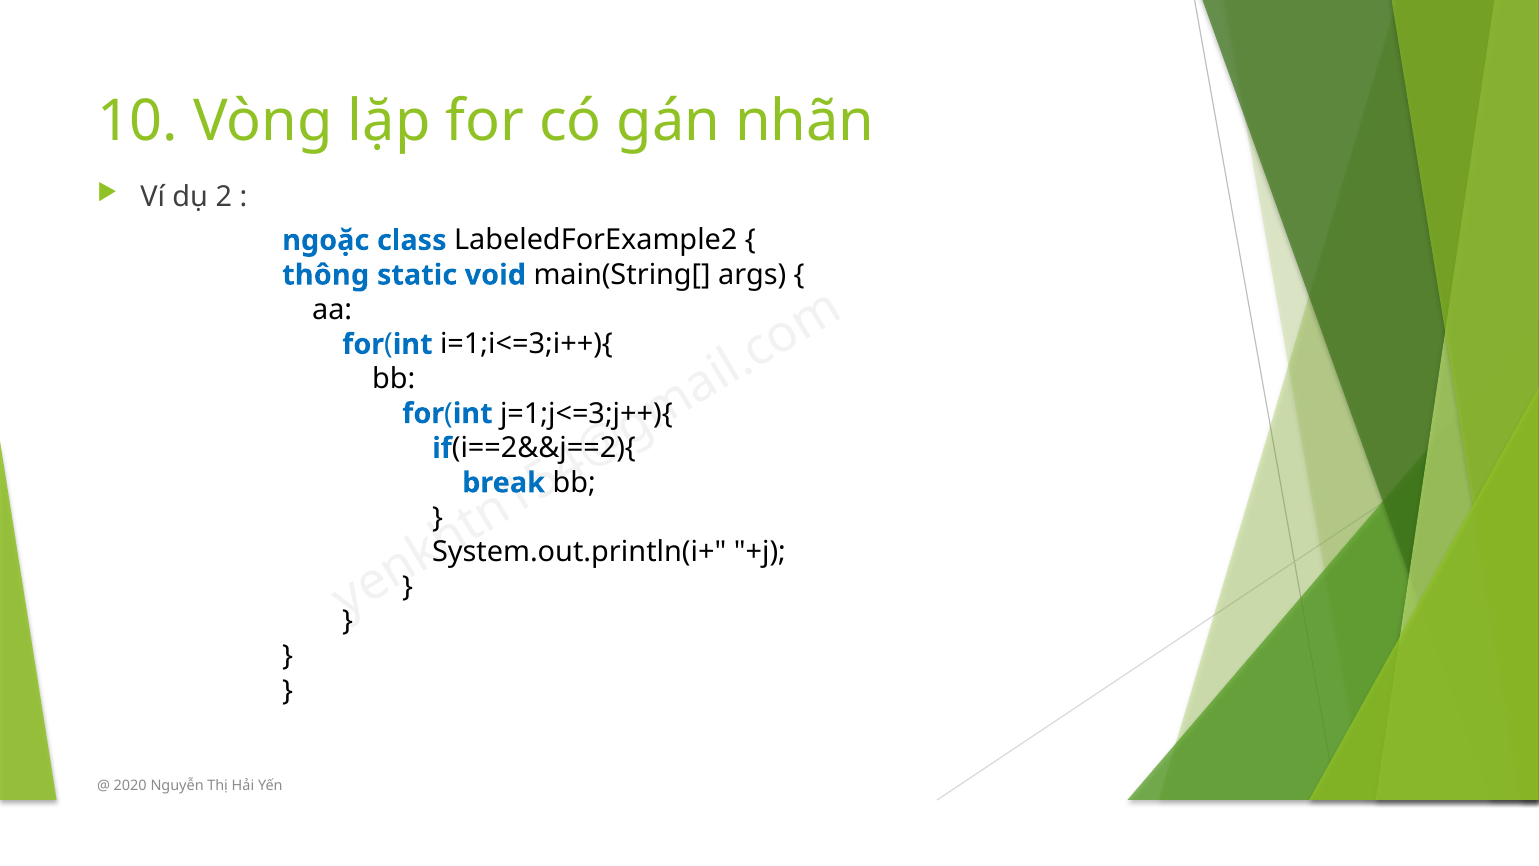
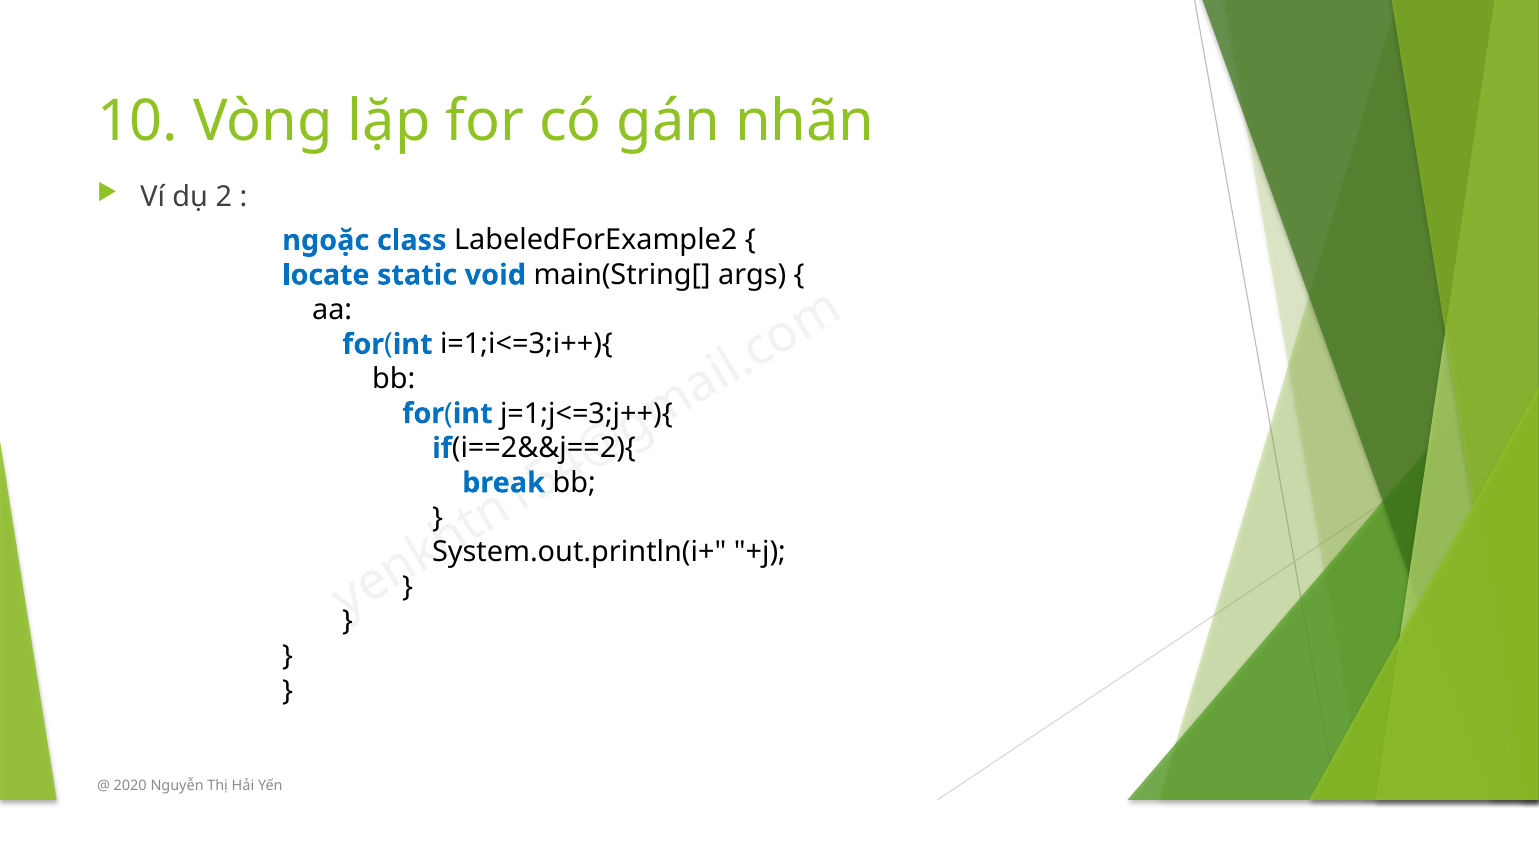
thông: thông -> locate (326, 275)
